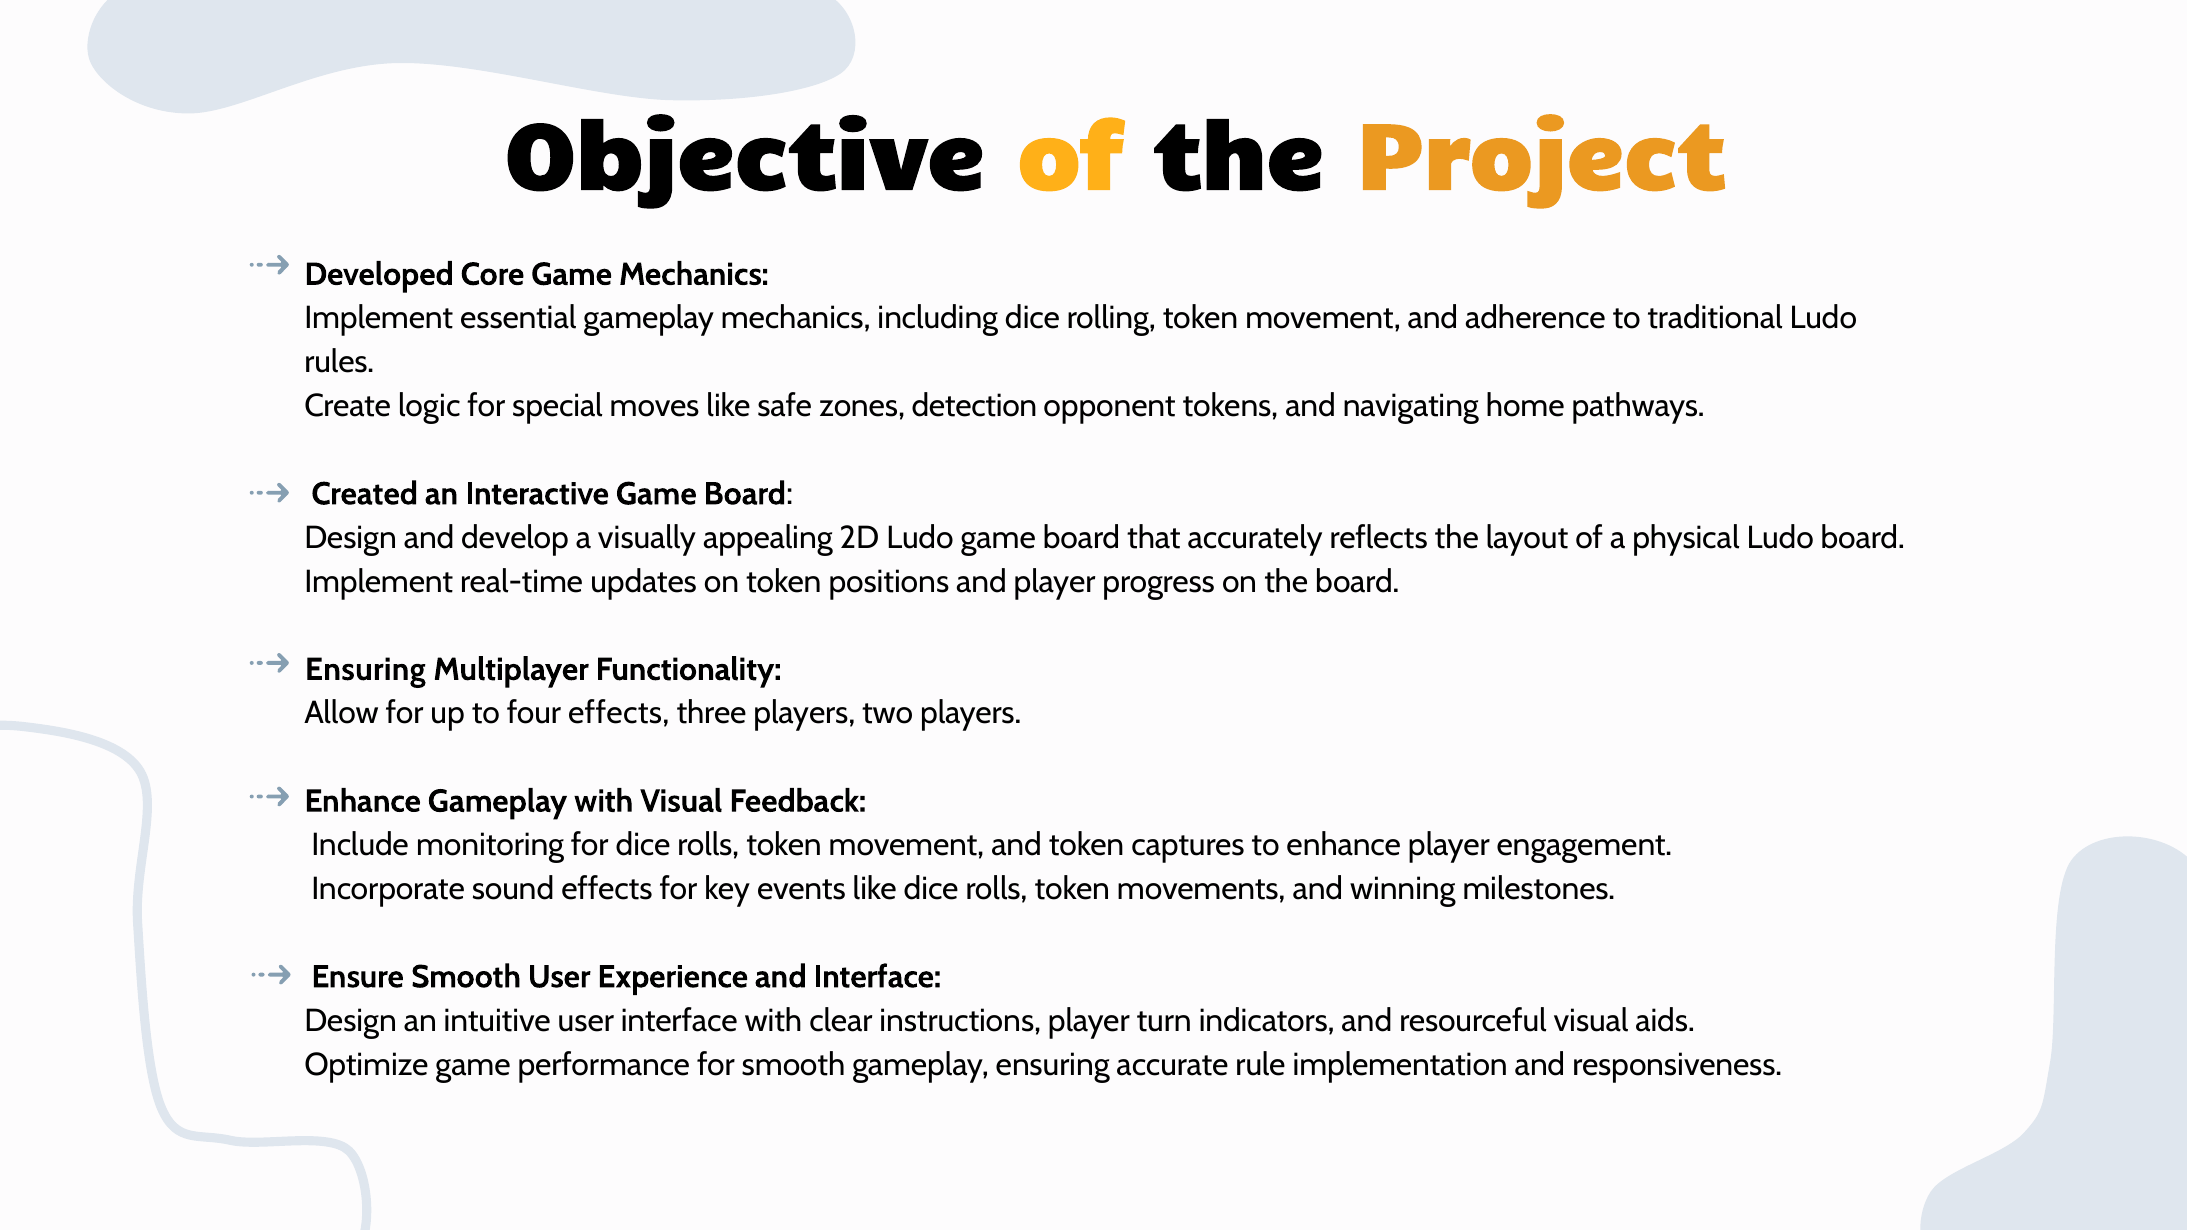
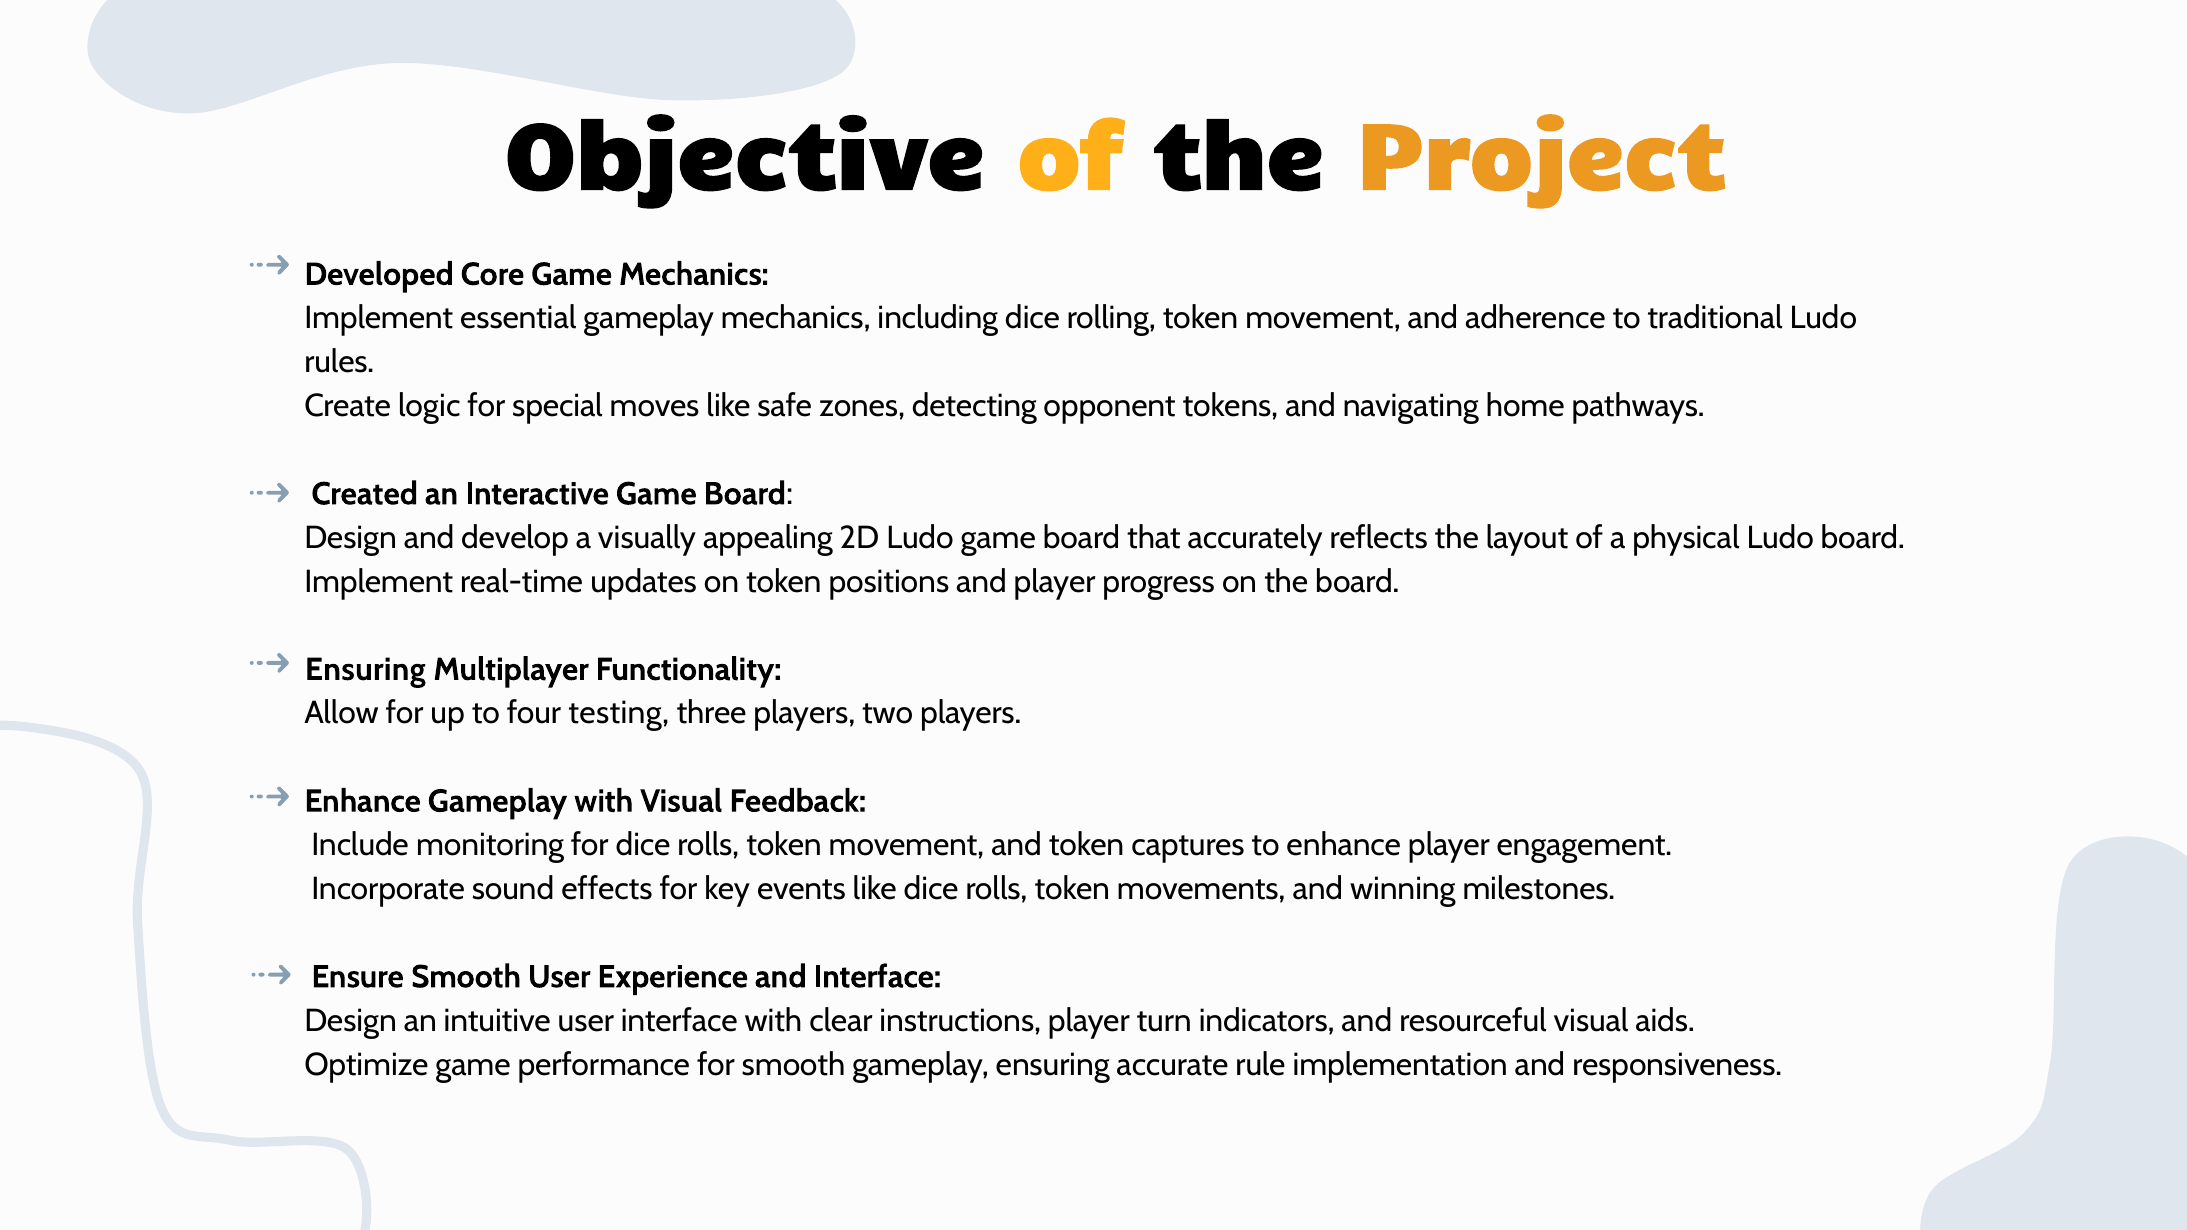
detection: detection -> detecting (974, 406)
four effects: effects -> testing (619, 714)
